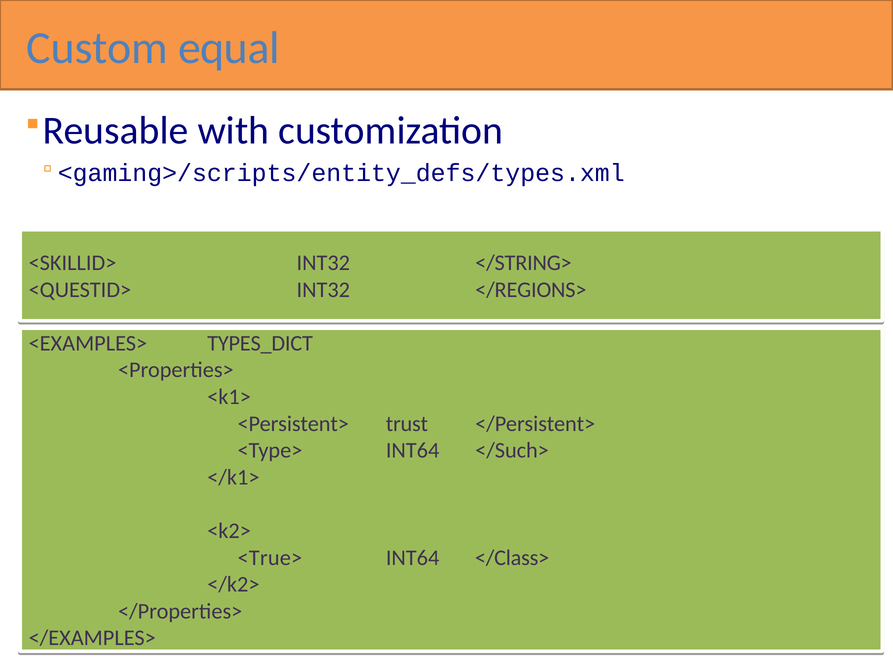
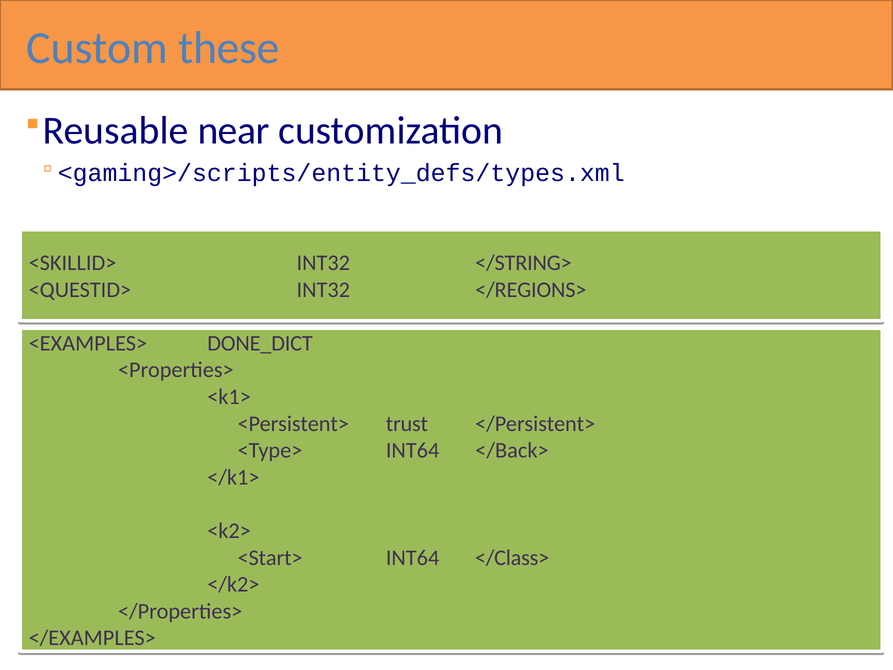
equal: equal -> these (229, 48)
with: with -> near (234, 130)
TYPES_DICT: TYPES_DICT -> DONE_DICT (260, 343)
</Such>: </Such> -> </Back> (512, 450)
<True>: <True> -> <Start> (270, 558)
